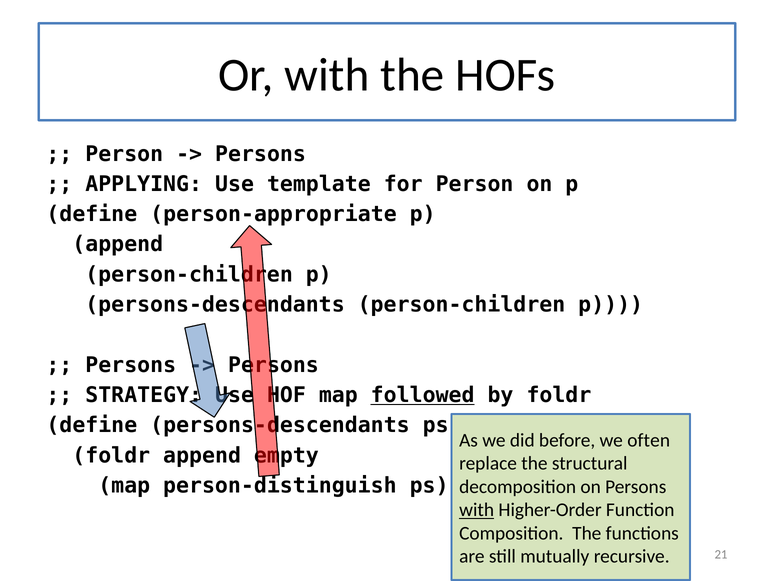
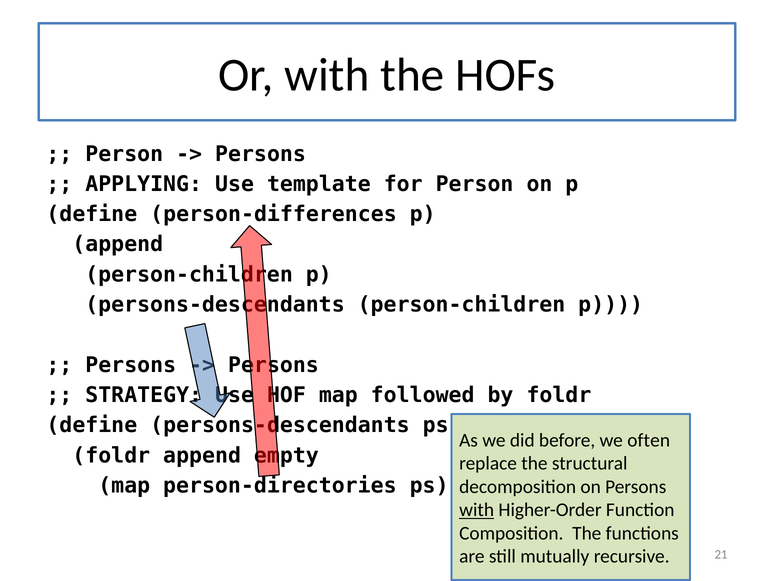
person-appropriate: person-appropriate -> person-differences (273, 214)
followed underline: present -> none (423, 395)
person-distinguish: person-distinguish -> person-directories (280, 485)
